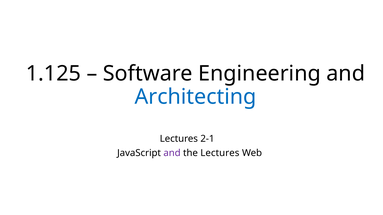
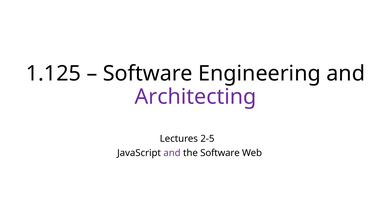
Architecting colour: blue -> purple (196, 97)
2-1: 2-1 -> 2-5 (207, 139)
the Lectures: Lectures -> Software (220, 153)
